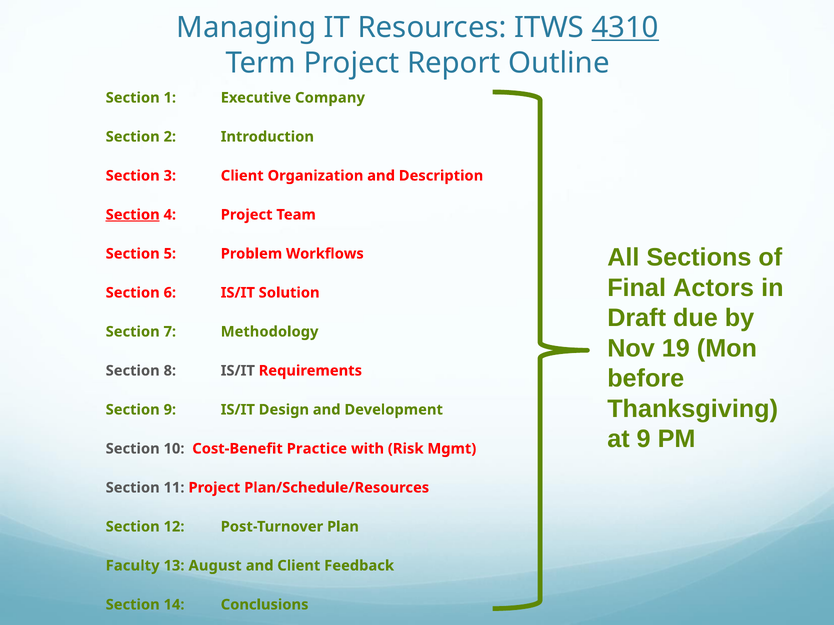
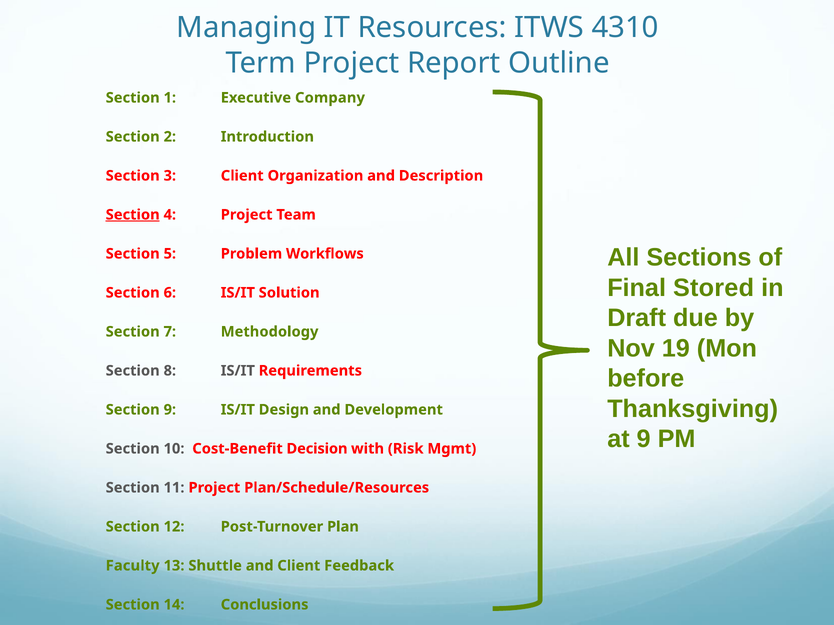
4310 underline: present -> none (625, 28)
Actors: Actors -> Stored (714, 288)
Practice: Practice -> Decision (317, 449)
August: August -> Shuttle (215, 566)
